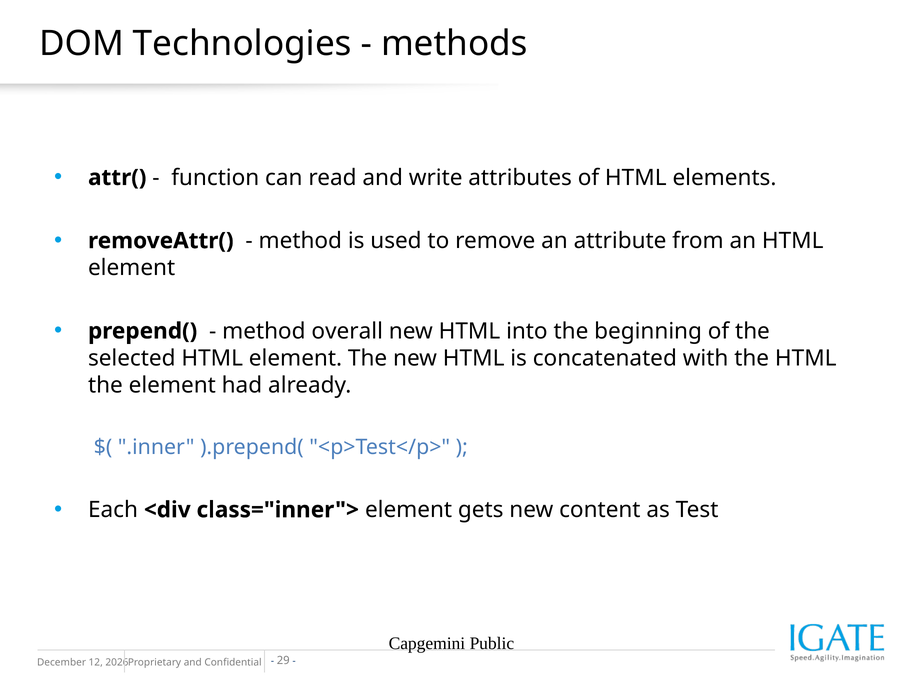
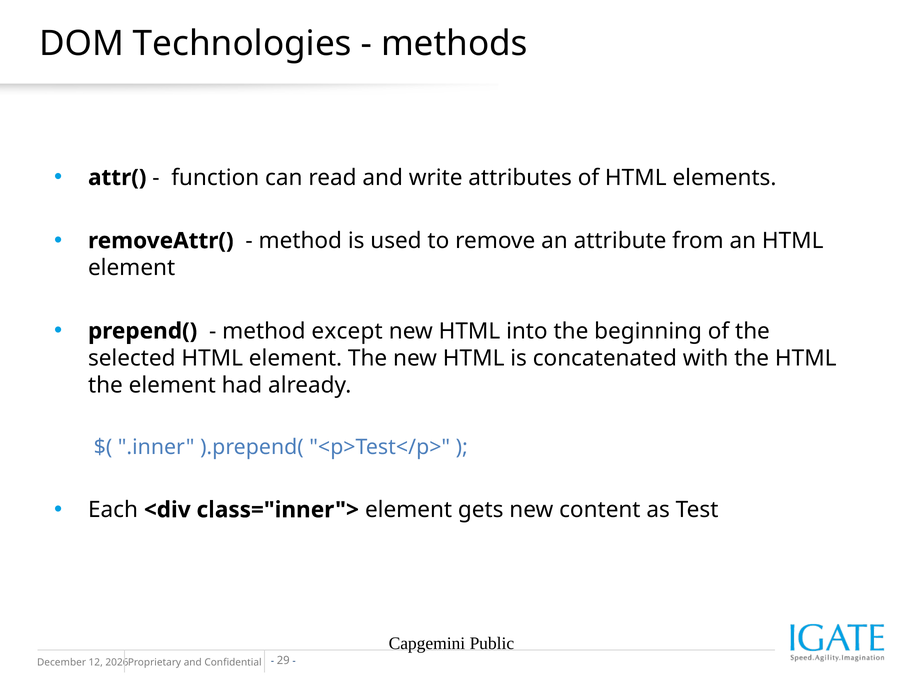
overall: overall -> except (347, 331)
